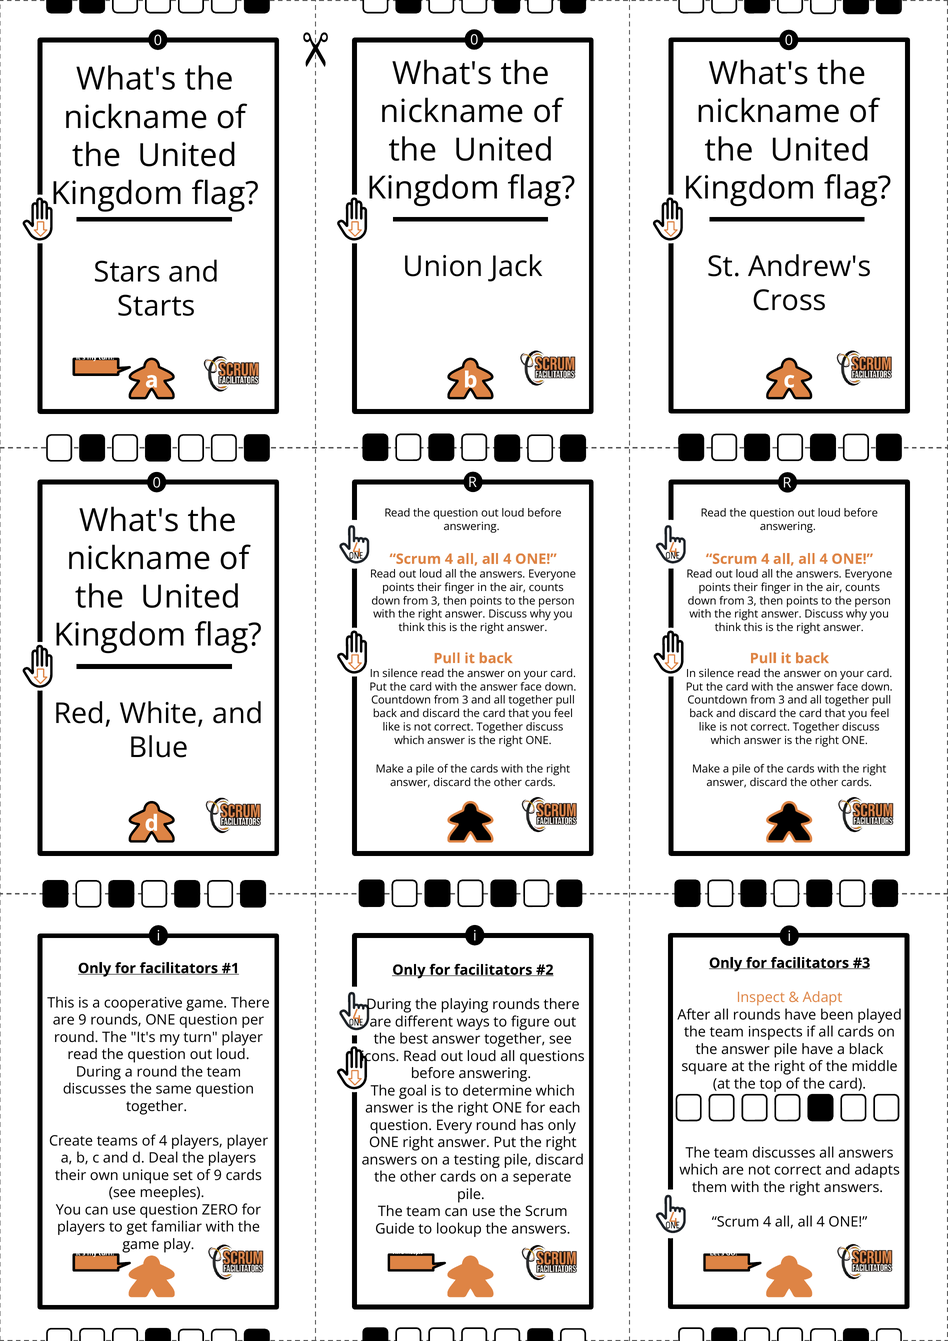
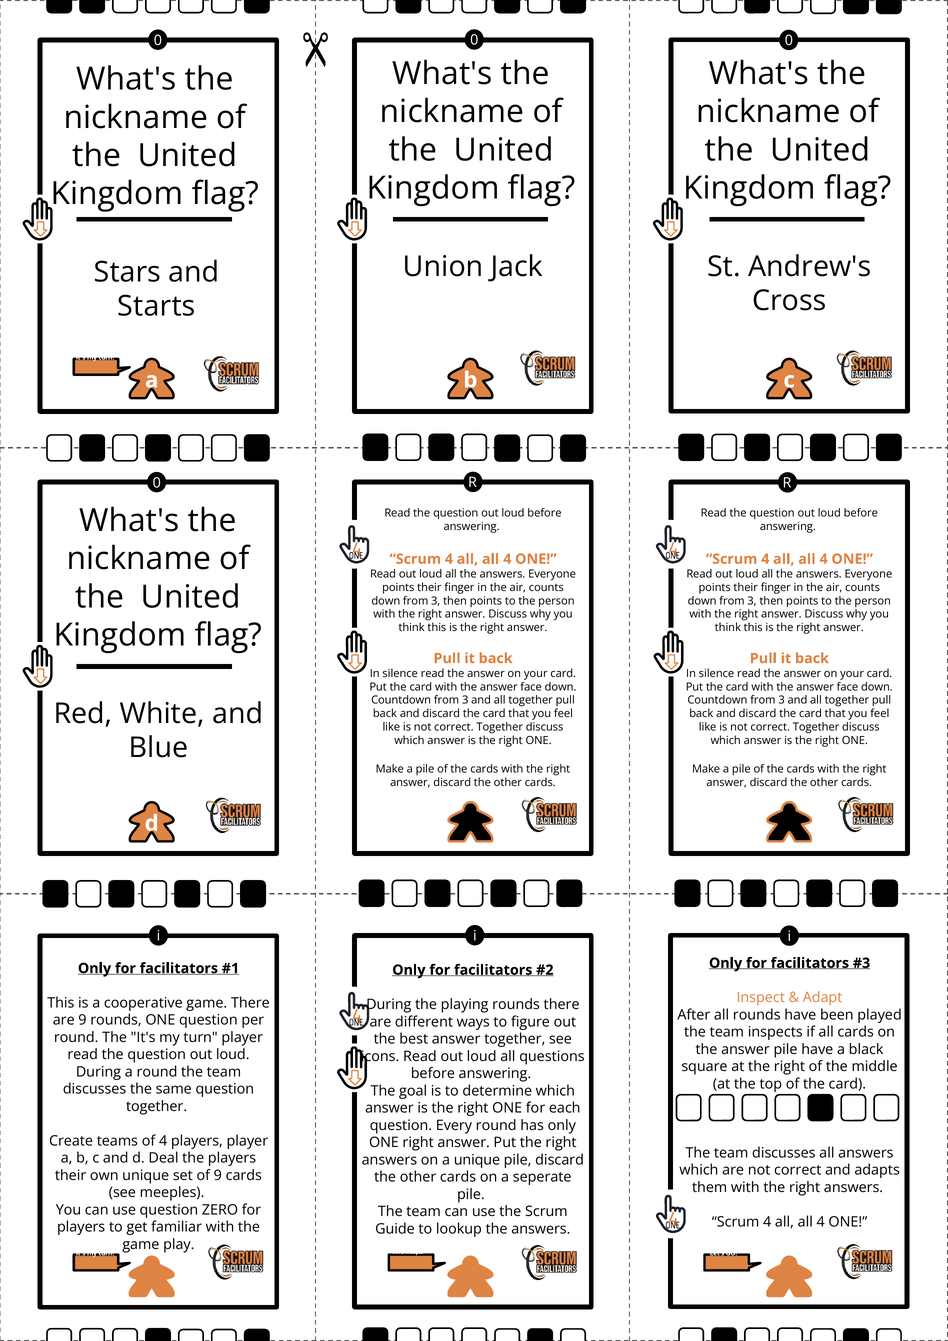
a testing: testing -> unique (477, 1160)
